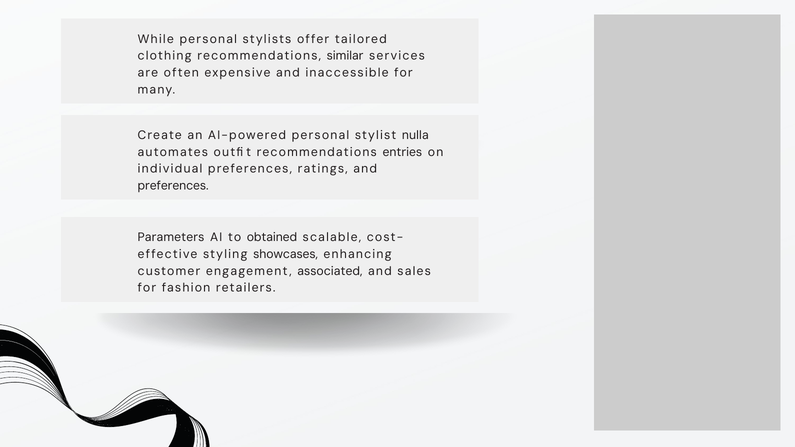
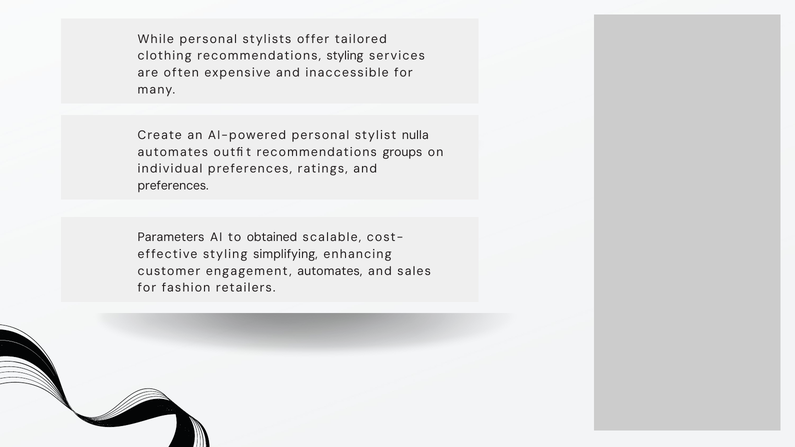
recommendations similar: similar -> styling (345, 56)
entries: entries -> groups (402, 152)
showcases: showcases -> simplifying (285, 254)
engagement associated: associated -> automates (330, 271)
